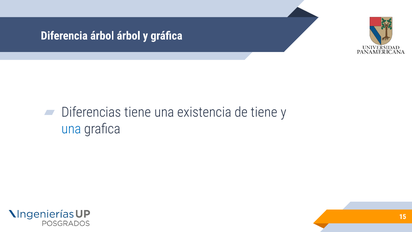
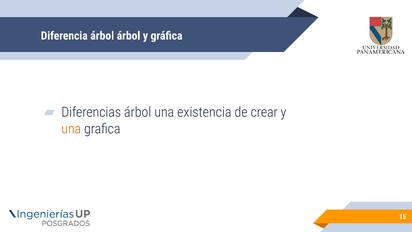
Diferencias tiene: tiene -> árbol (138, 112)
de tiene: tiene -> crear (264, 112)
una colour: blue -> orange (71, 129)
